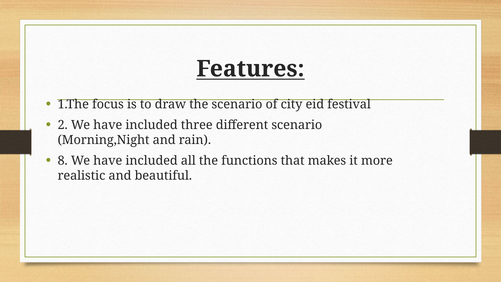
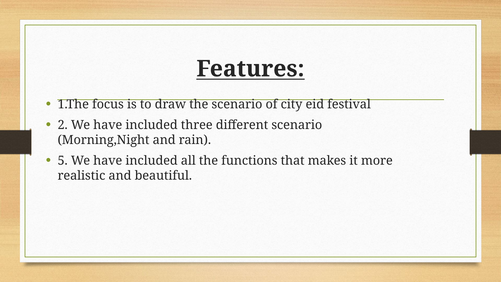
8: 8 -> 5 (63, 161)
